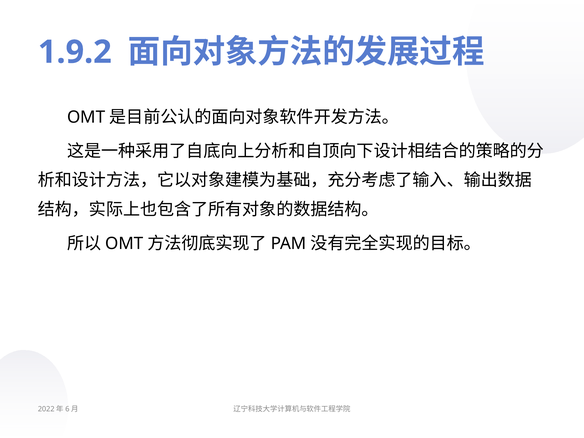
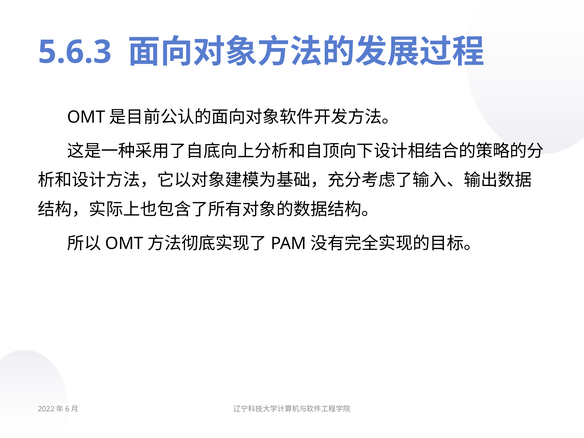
1.9.2: 1.9.2 -> 5.6.3 (75, 52)
